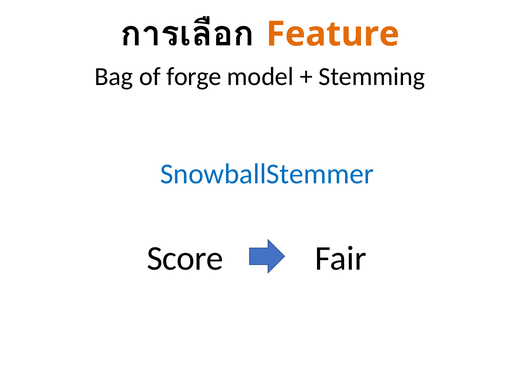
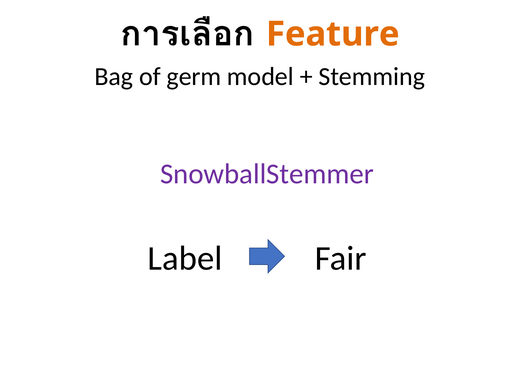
forge: forge -> germ (194, 77)
SnowballStemmer colour: blue -> purple (267, 174)
Score: Score -> Label (185, 258)
